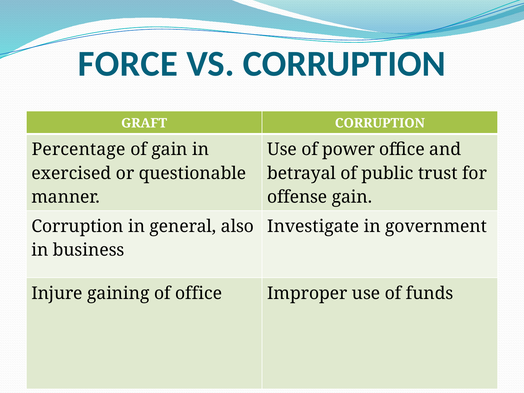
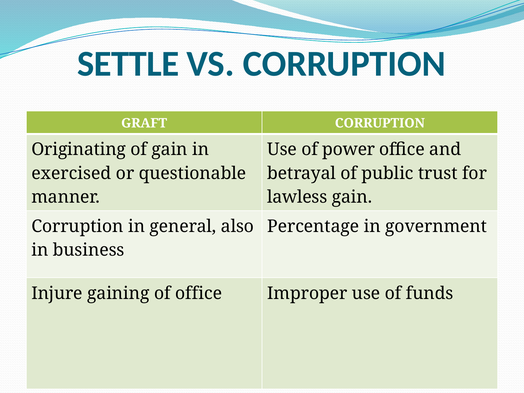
FORCE: FORCE -> SETTLE (128, 64)
Percentage: Percentage -> Originating (79, 150)
offense: offense -> lawless (297, 197)
Investigate: Investigate -> Percentage (313, 226)
